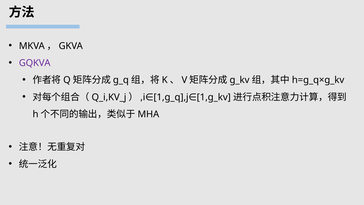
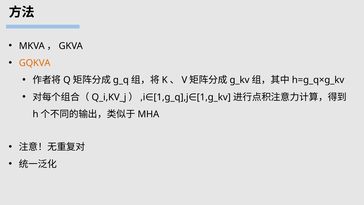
GQKVA colour: purple -> orange (35, 63)
